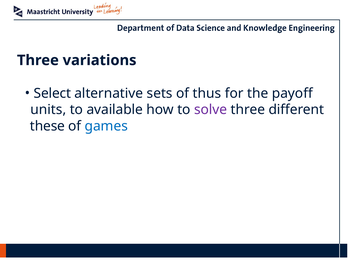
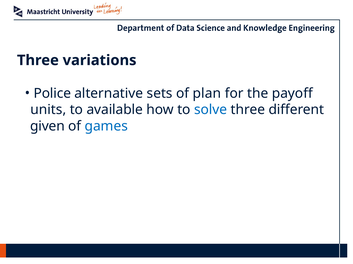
Select: Select -> Police (52, 94)
thus: thus -> plan (207, 94)
solve colour: purple -> blue (211, 110)
these: these -> given (47, 127)
